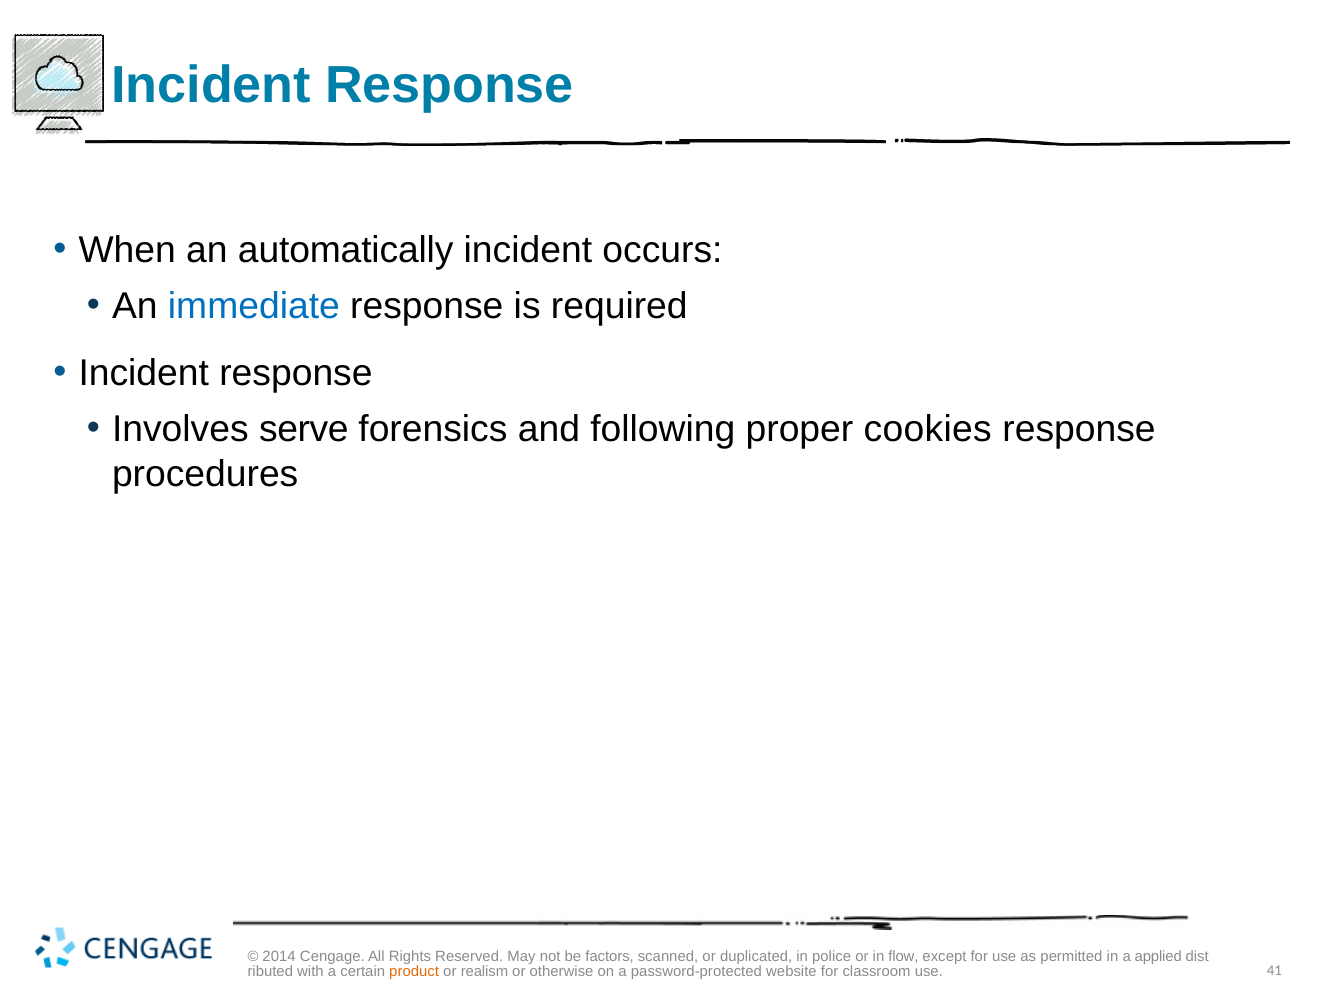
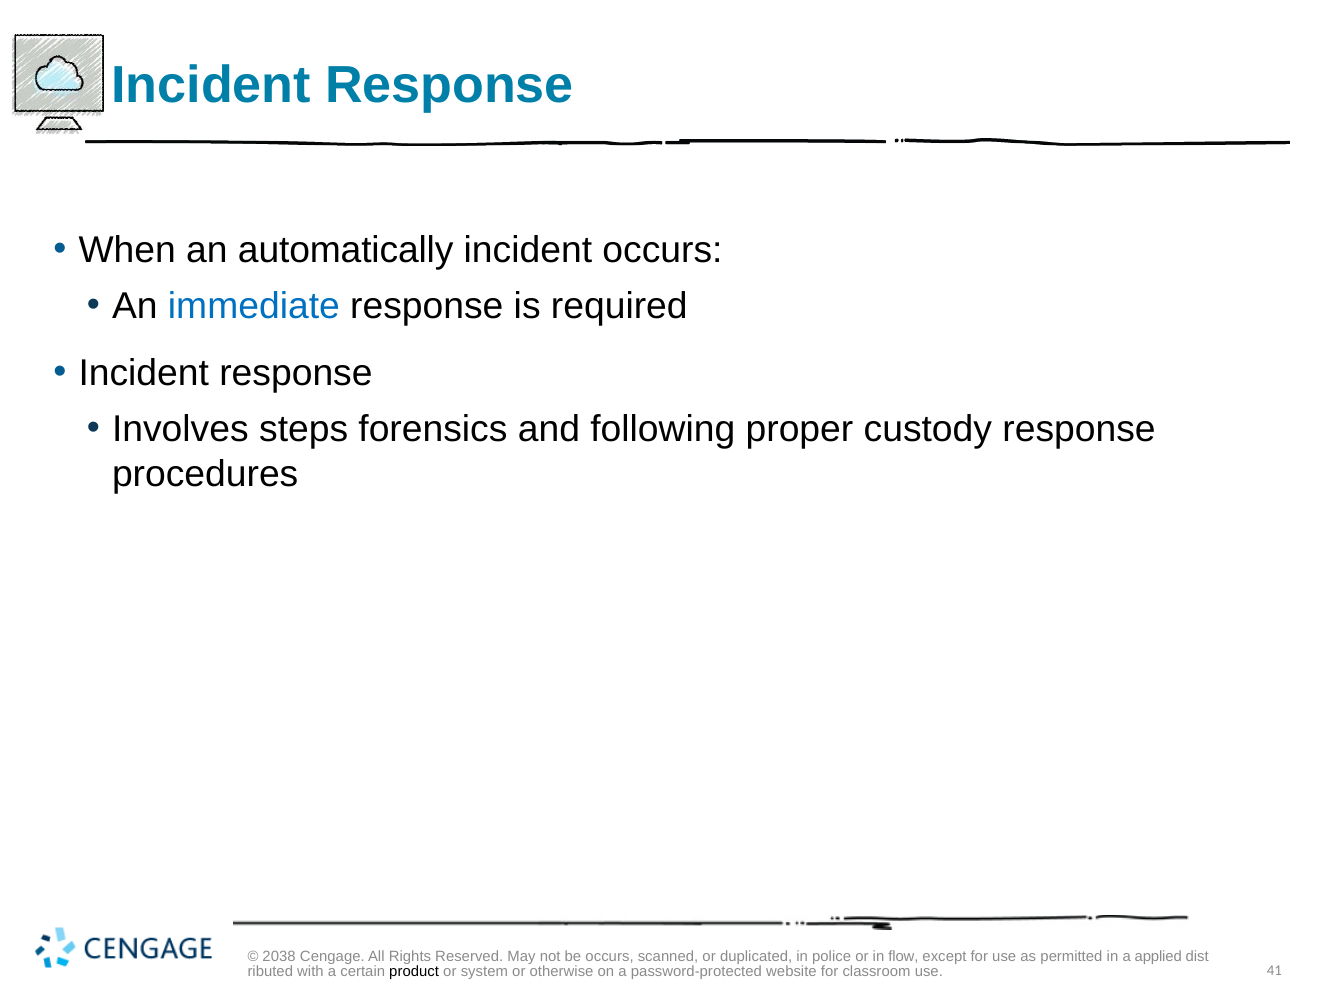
serve: serve -> steps (304, 429)
cookies: cookies -> custody (928, 429)
2014: 2014 -> 2038 (279, 957)
be factors: factors -> occurs (610, 957)
product colour: orange -> black (414, 972)
realism: realism -> system (484, 972)
